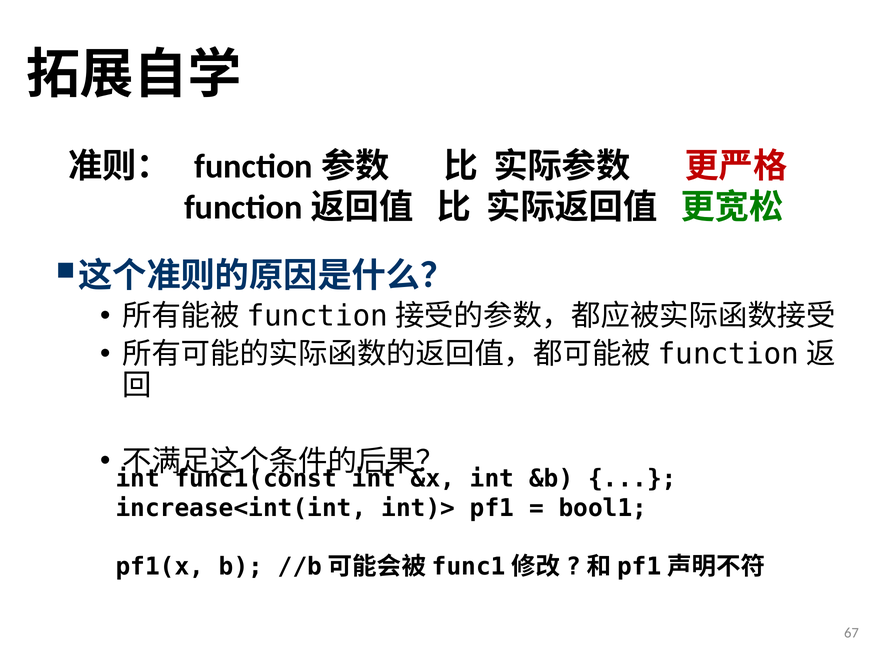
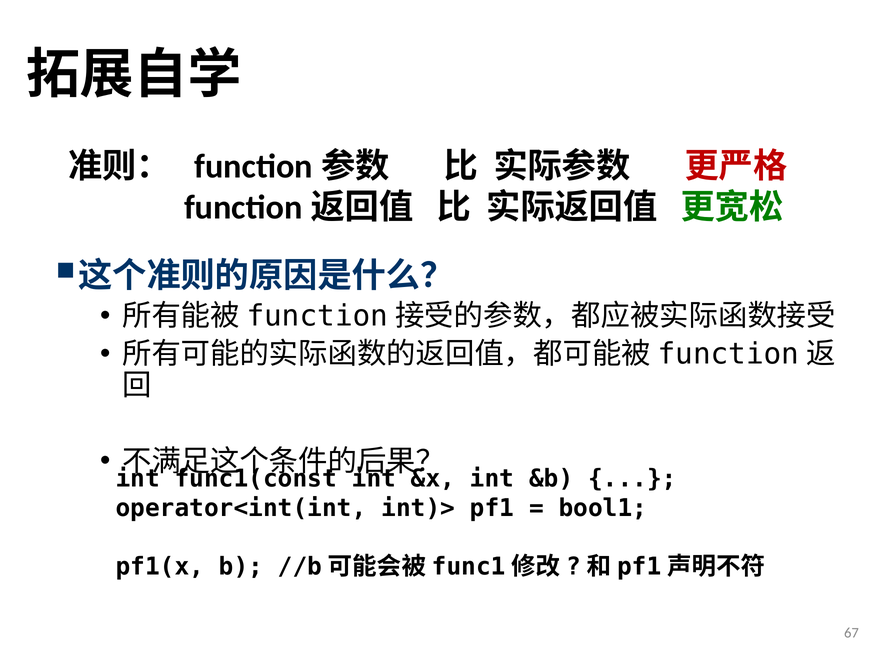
increase<int(int: increase<int(int -> operator<int(int (241, 508)
